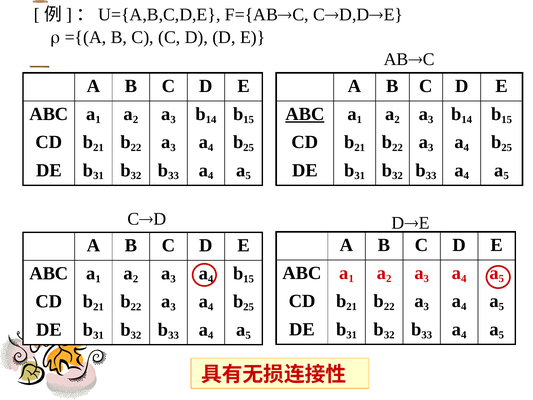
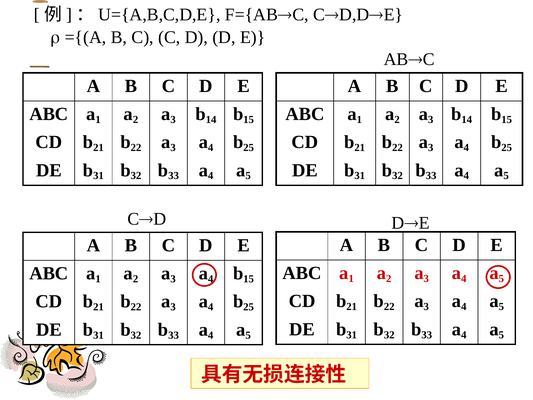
ABC underline: present -> none (305, 114)
